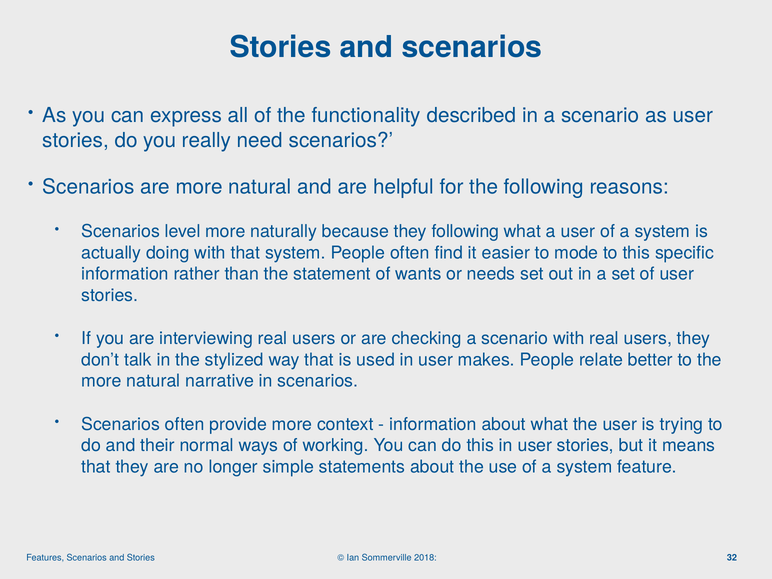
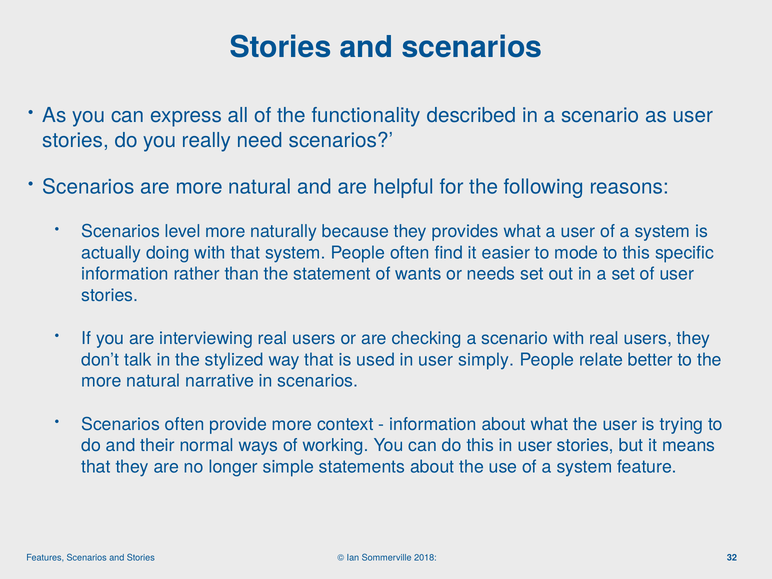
they following: following -> provides (465, 232)
makes: makes -> simply (486, 360)
